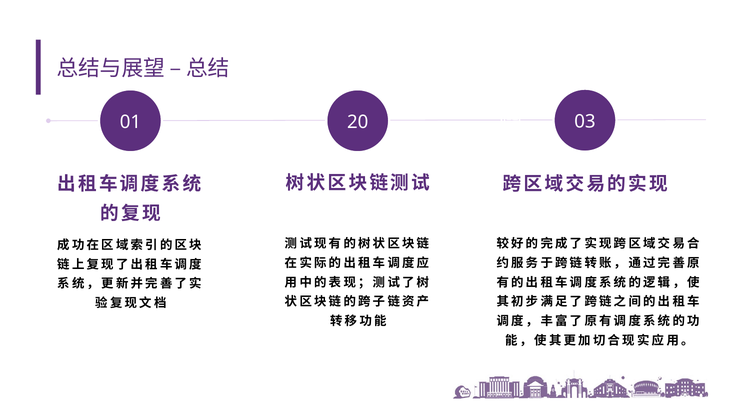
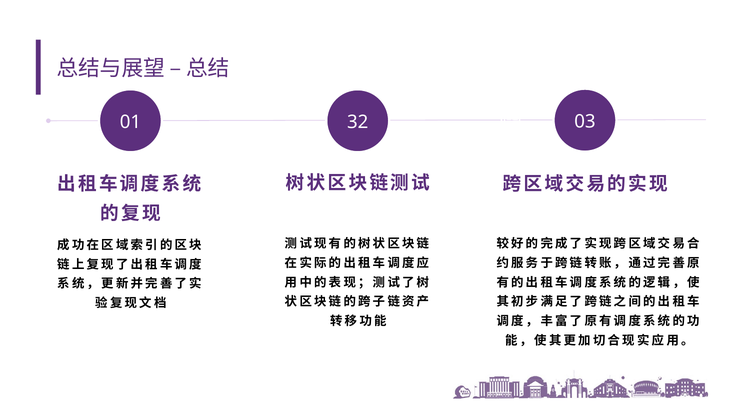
20: 20 -> 32 (358, 122)
